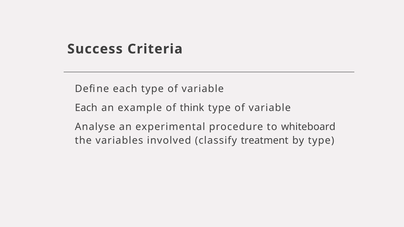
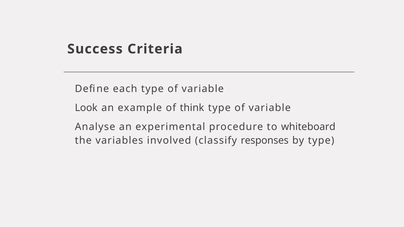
Each: Each -> Look (86, 108)
treatment: treatment -> responses (265, 141)
